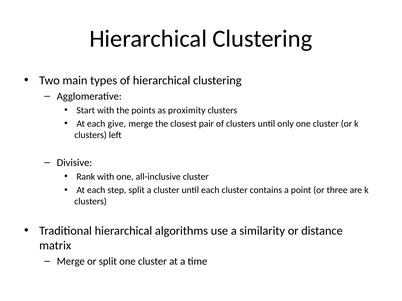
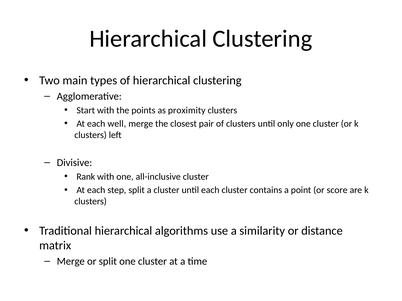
give: give -> well (117, 124)
three: three -> score (337, 190)
